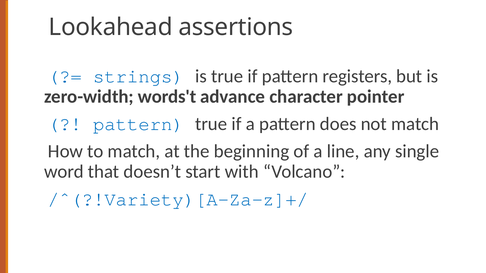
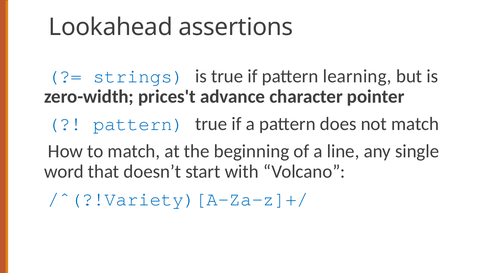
registers: registers -> learning (357, 76)
words't: words't -> prices't (167, 97)
